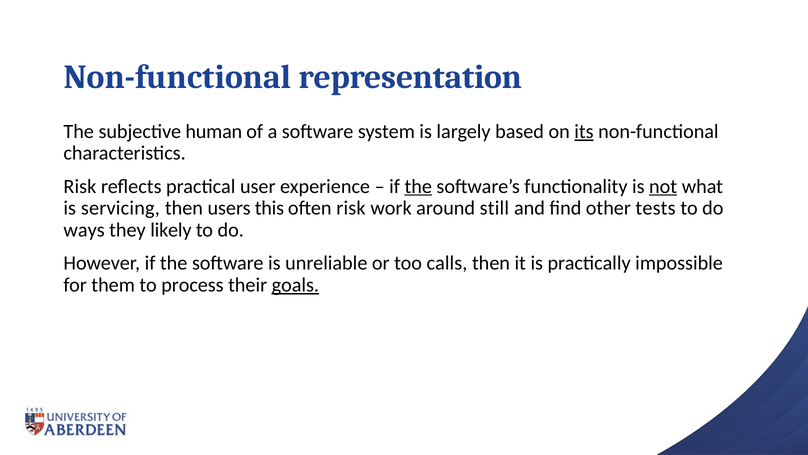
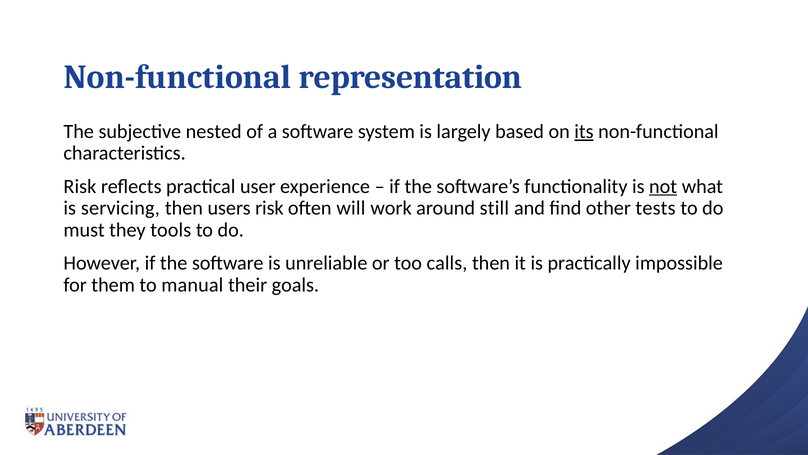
human: human -> nested (214, 131)
the underline: present -> none (418, 186)
users this: this -> risk (269, 208)
often risk: risk -> will (351, 208)
ways: ways -> must (84, 230)
likely: likely -> tools (171, 230)
process: process -> manual (192, 285)
goals underline: present -> none (295, 285)
